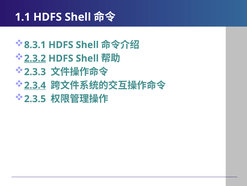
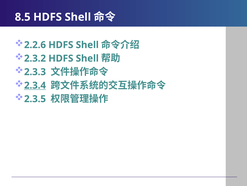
1.1: 1.1 -> 8.5 (23, 17)
8.3.1: 8.3.1 -> 2.2.6 (35, 45)
2.3.2 underline: present -> none (35, 58)
